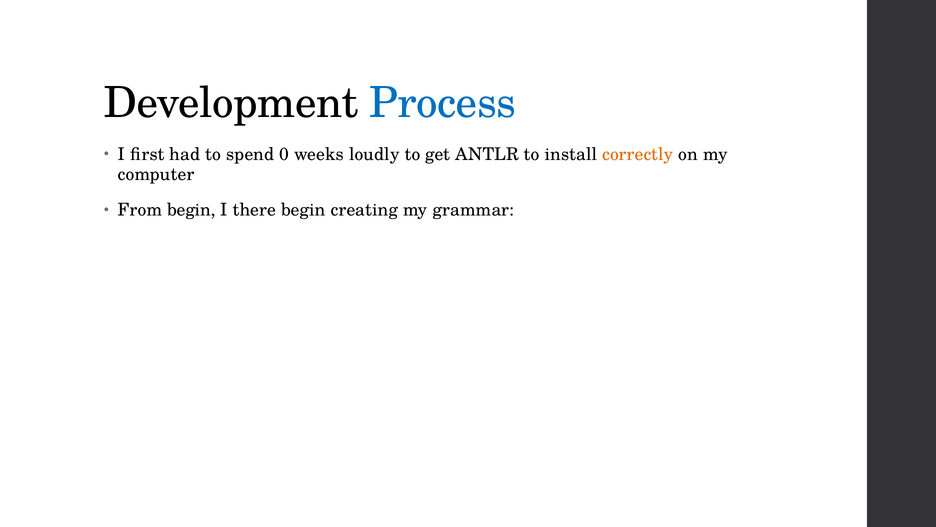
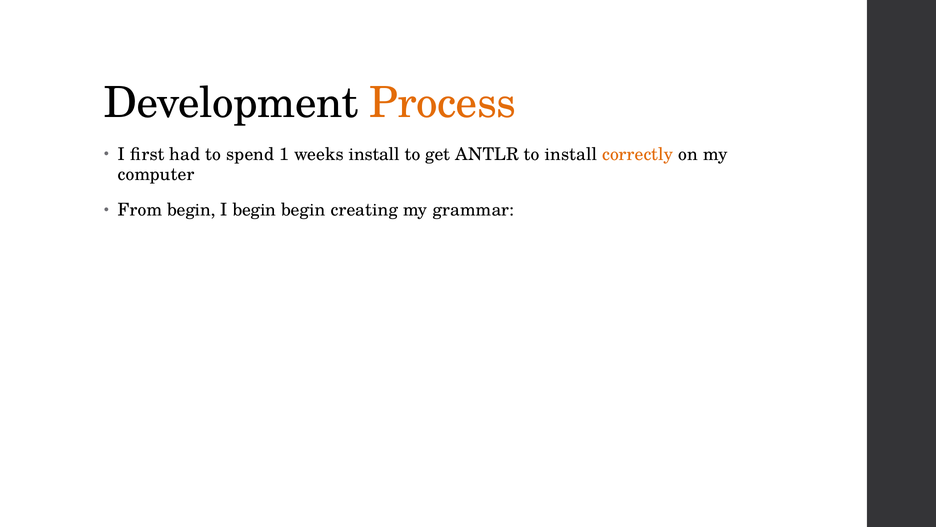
Process colour: blue -> orange (443, 103)
0: 0 -> 1 (284, 154)
weeks loudly: loudly -> install (374, 154)
I there: there -> begin (254, 210)
